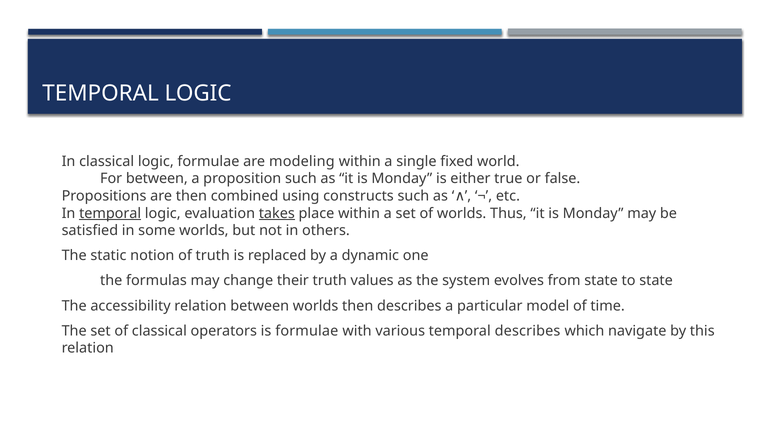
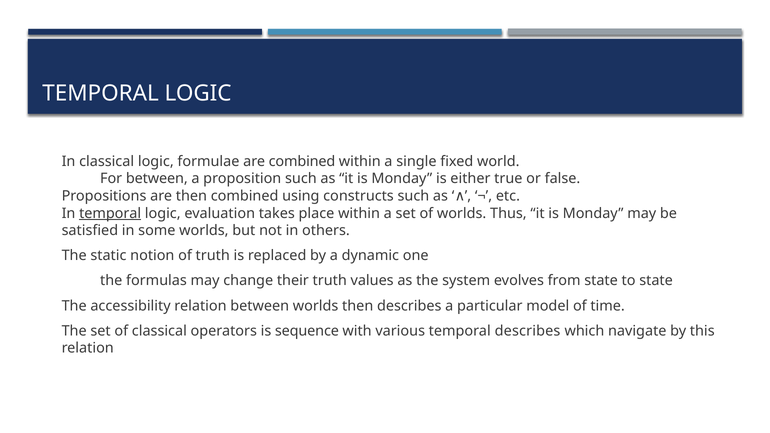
are modeling: modeling -> combined (302, 161)
takes underline: present -> none (277, 213)
is formulae: formulae -> sequence (307, 331)
